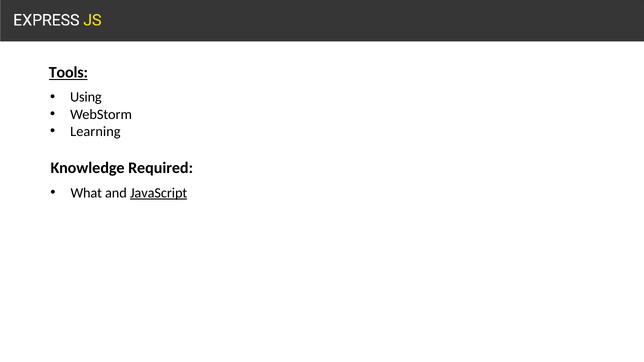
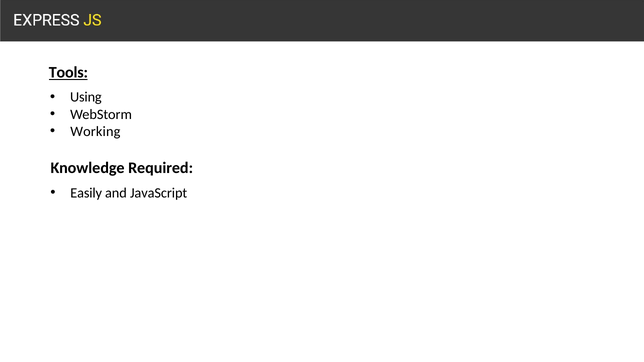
Learning: Learning -> Working (95, 132)
What: What -> Easily (86, 193)
JavaScript underline: present -> none (159, 193)
